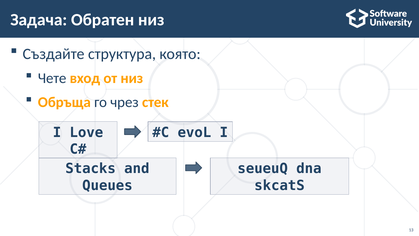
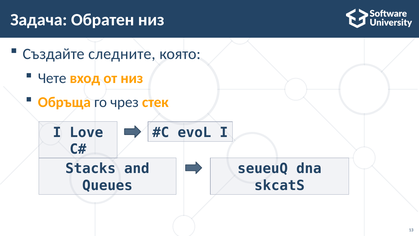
структура: структура -> следните (122, 54)
